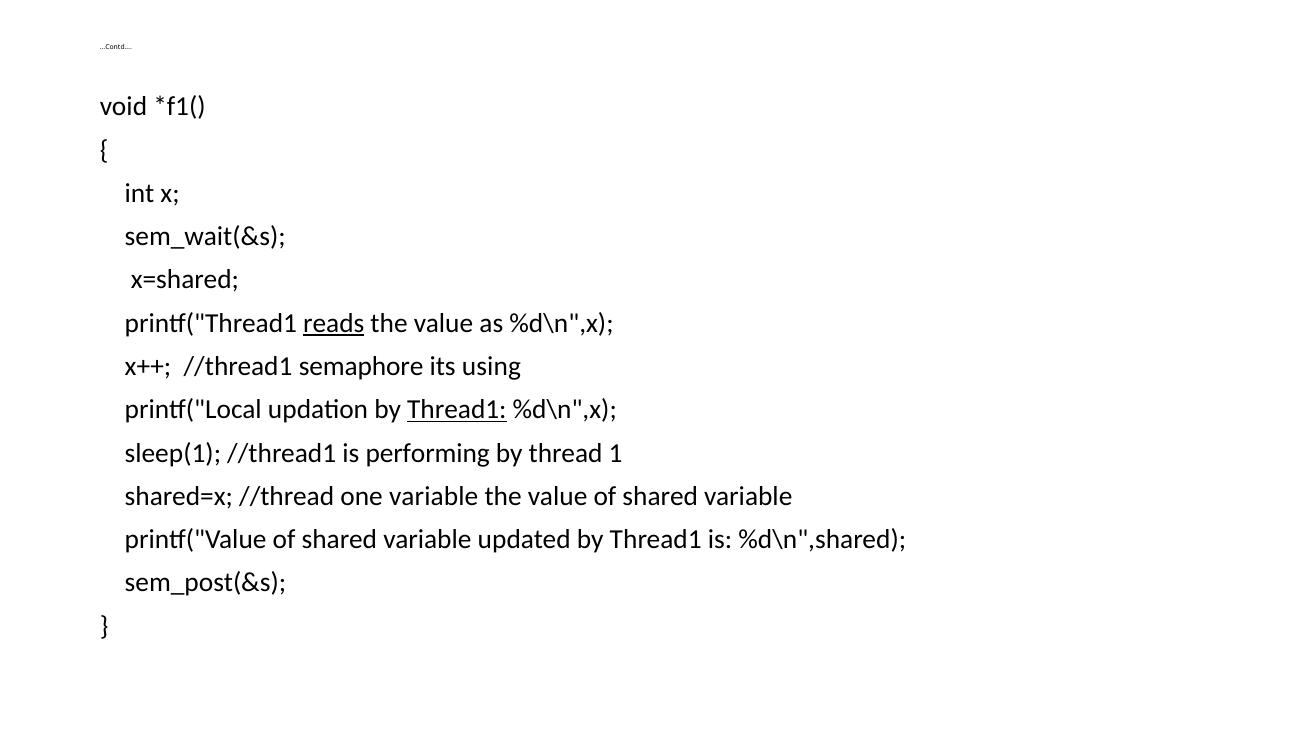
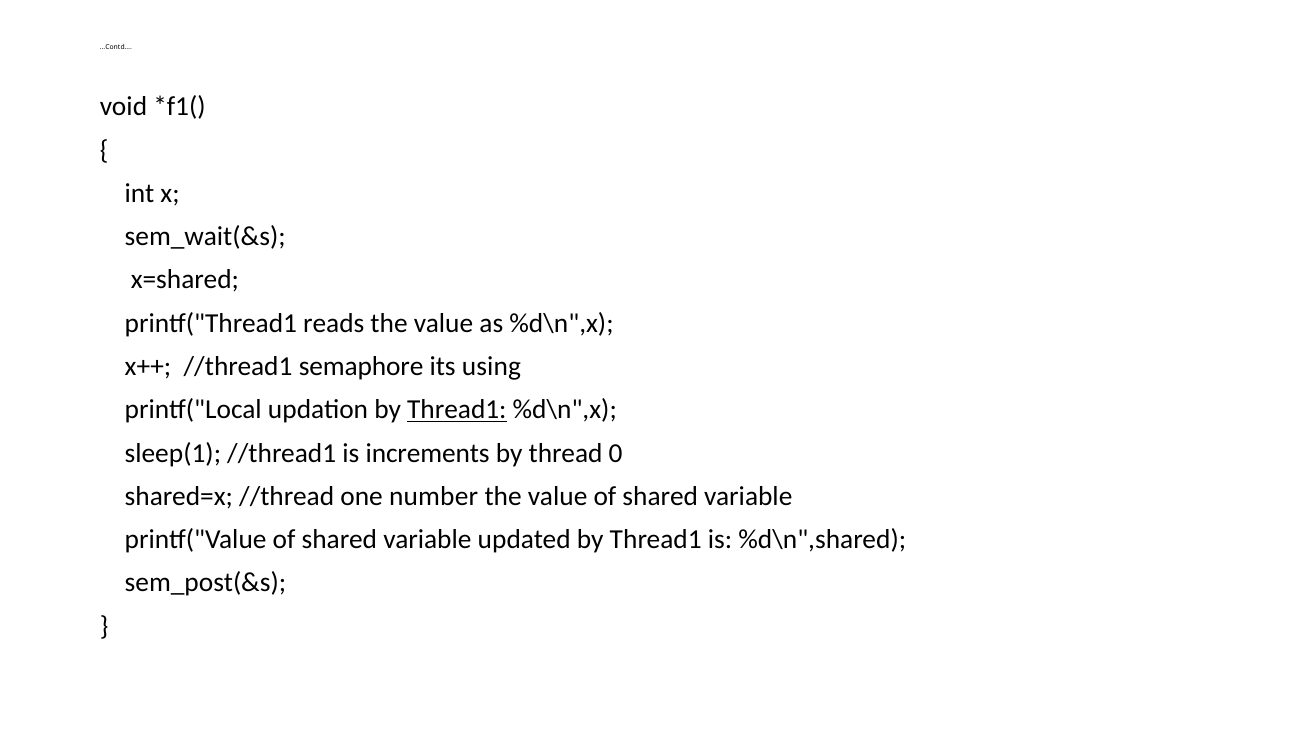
reads underline: present -> none (334, 323)
performing: performing -> increments (428, 453)
1: 1 -> 0 (616, 453)
one variable: variable -> number (434, 496)
